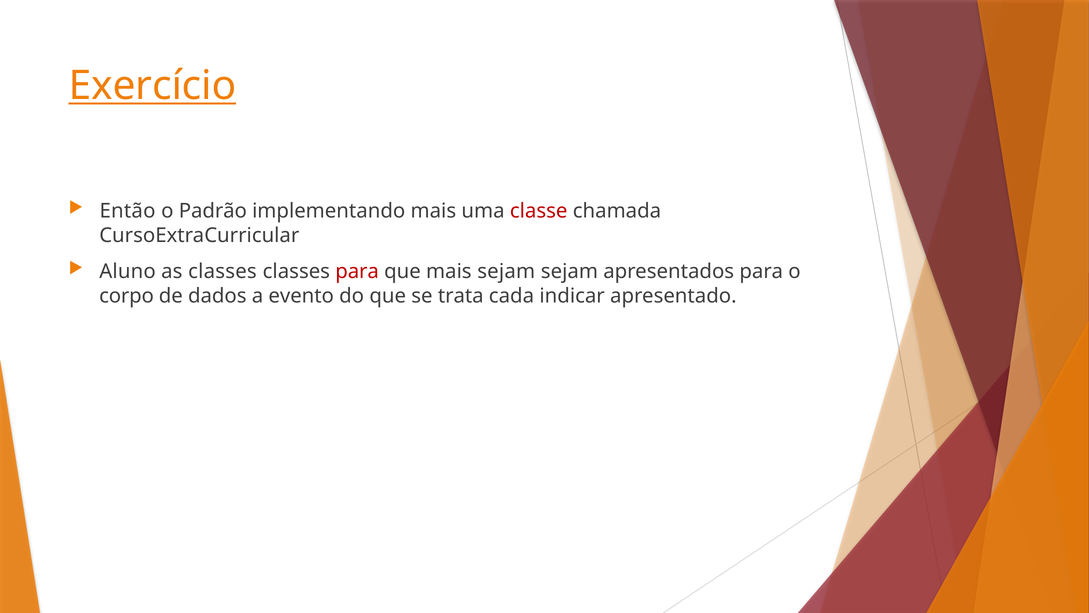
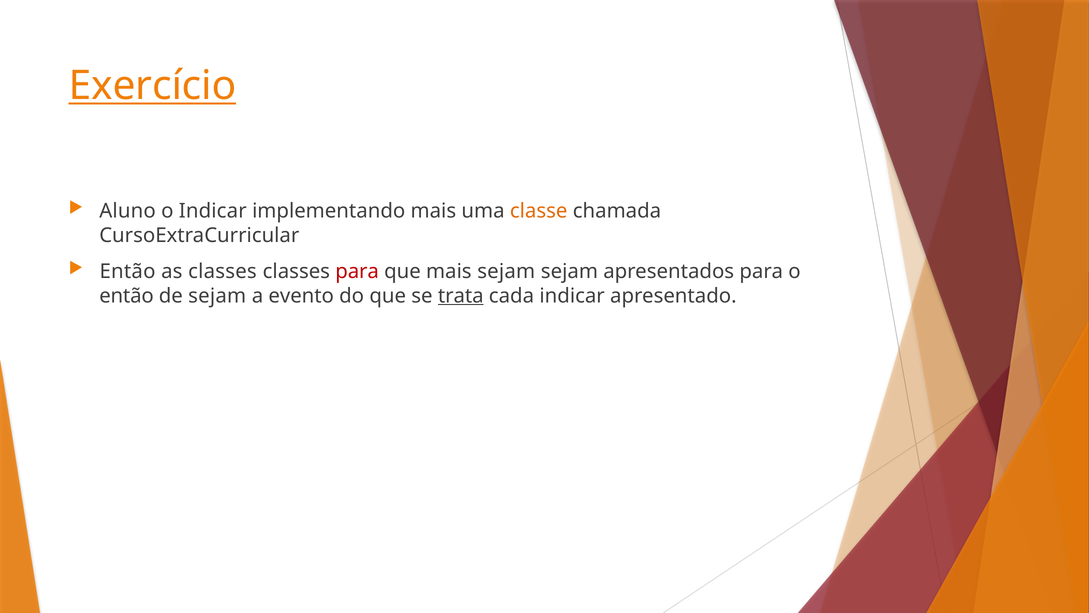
Então: Então -> Aluno (128, 211)
o Padrão: Padrão -> Indicar (213, 211)
classe colour: red -> orange (539, 211)
Aluno: Aluno -> Então (128, 271)
corpo: corpo -> então (127, 296)
de dados: dados -> sejam (217, 296)
trata underline: none -> present (461, 296)
